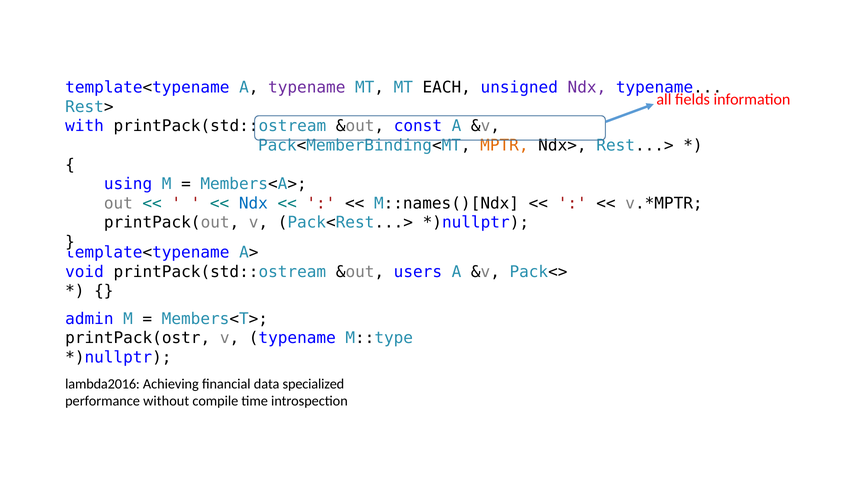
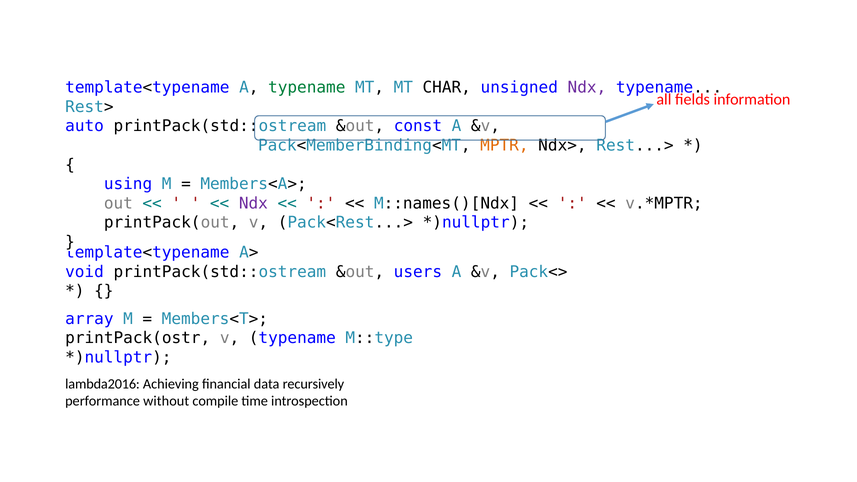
typename colour: purple -> green (307, 88)
EACH: EACH -> CHAR (447, 88)
with: with -> auto (85, 126)
Ndx colour: blue -> purple (253, 203)
admin: admin -> array (89, 319)
specialized: specialized -> recursively (313, 384)
